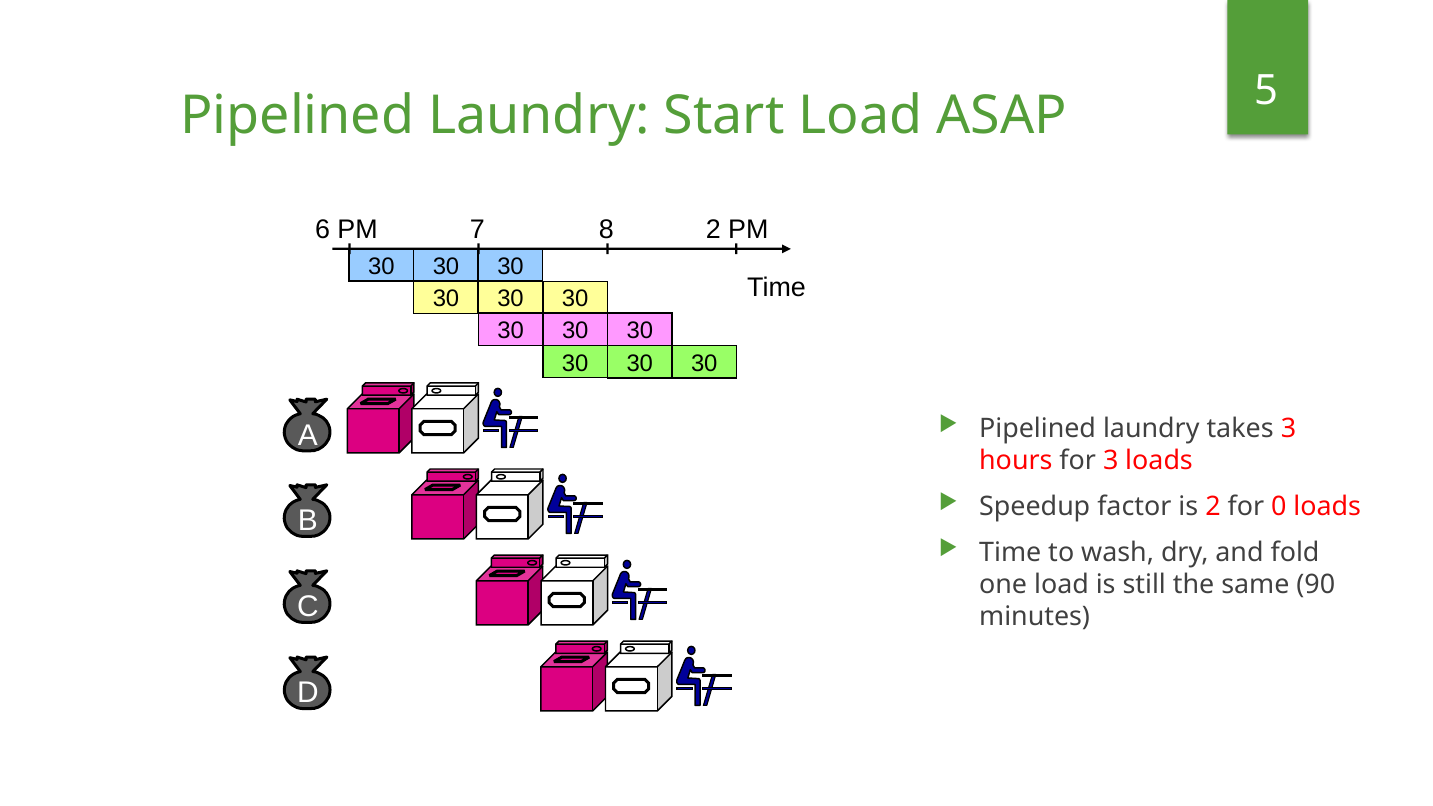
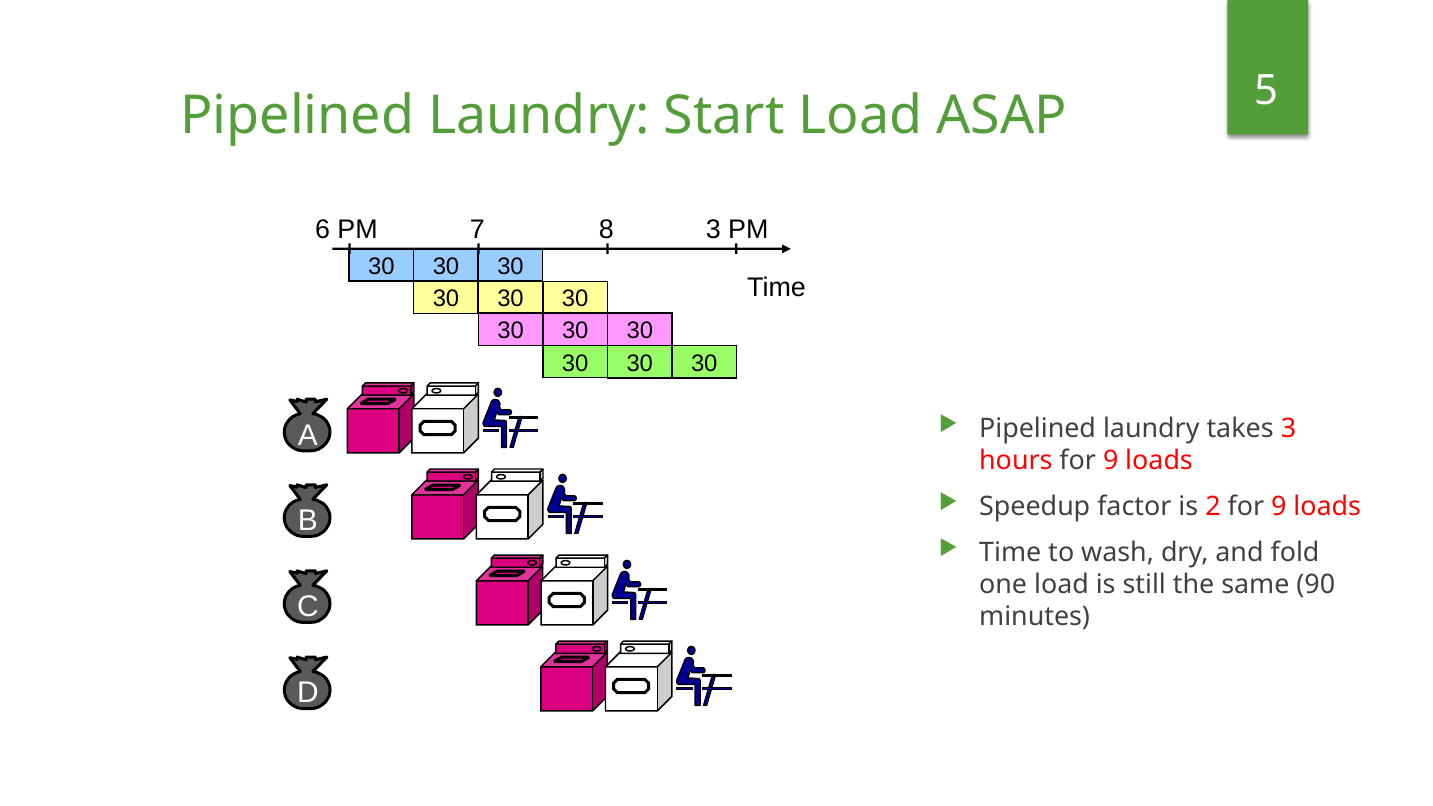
8 2: 2 -> 3 (713, 229)
hours for 3: 3 -> 9 (1111, 461)
2 for 0: 0 -> 9 (1279, 507)
